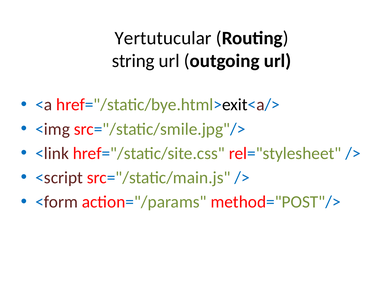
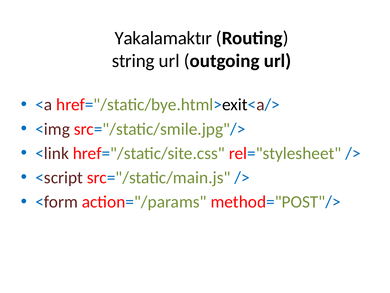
Yertutucular: Yertutucular -> Yakalamaktır (163, 38)
